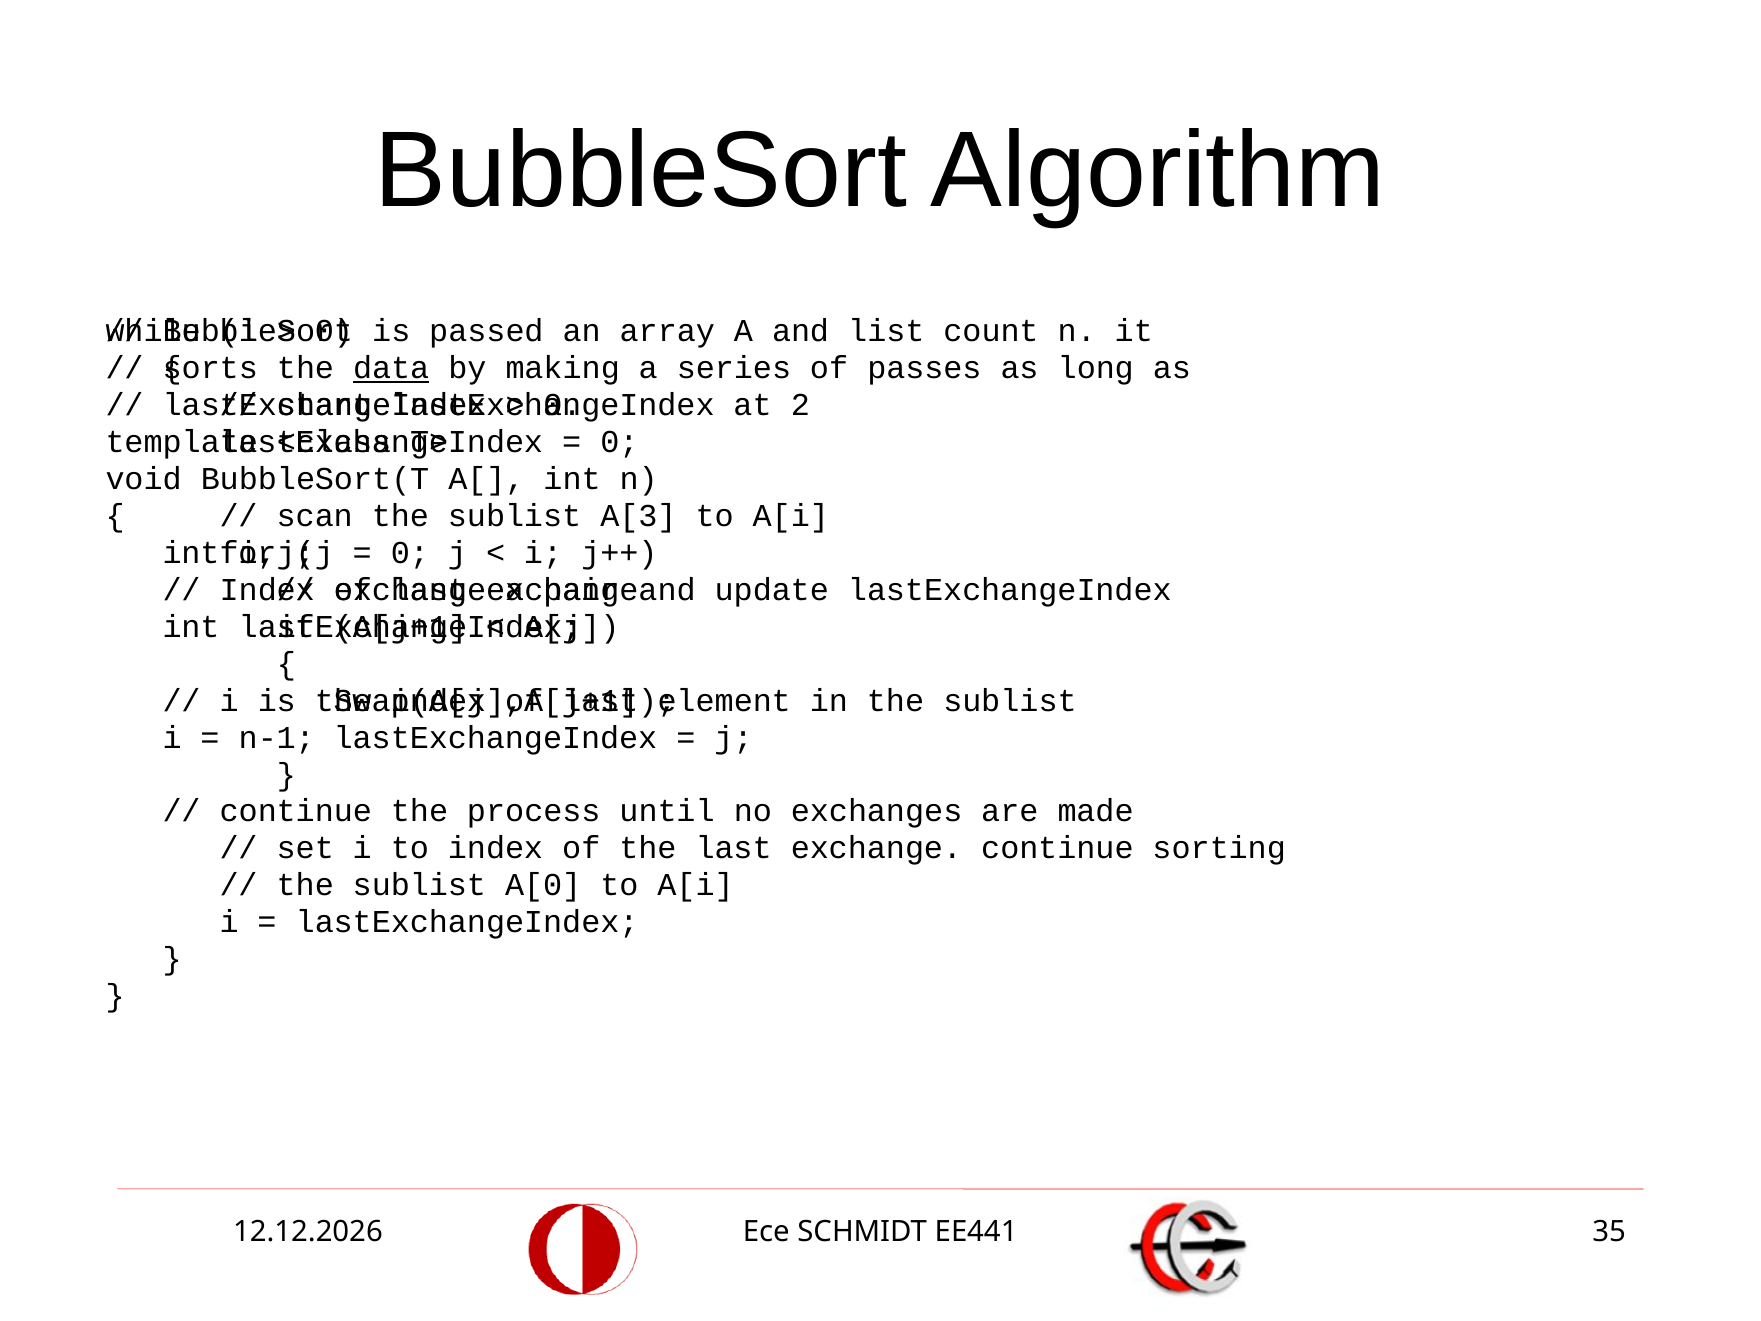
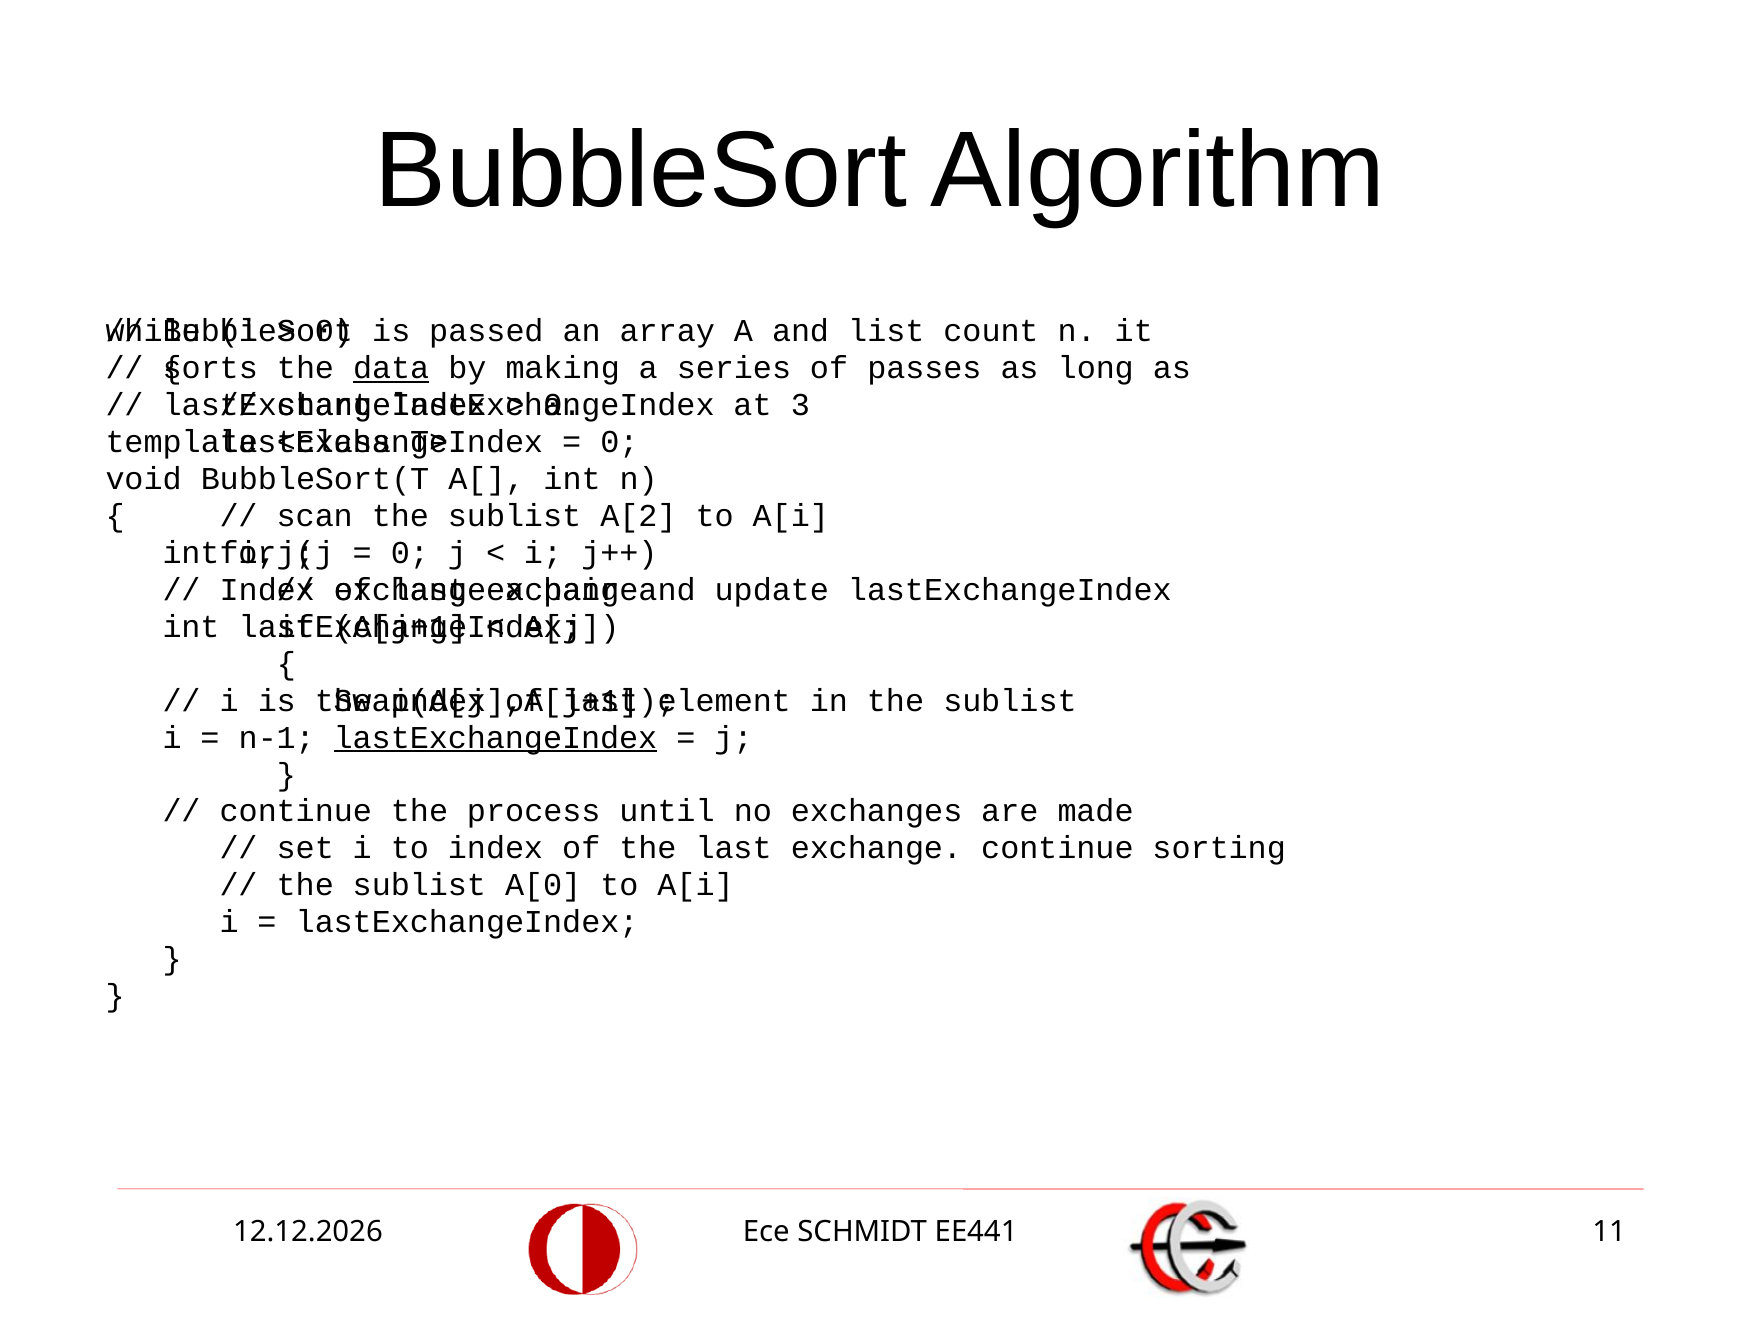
2: 2 -> 3 (800, 405)
A[3: A[3 -> A[2 (638, 516)
lastExchangeIndex underline: none -> present (495, 737)
35: 35 -> 11 (1609, 1231)
